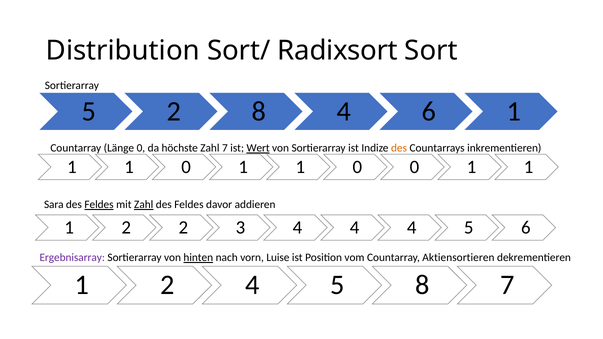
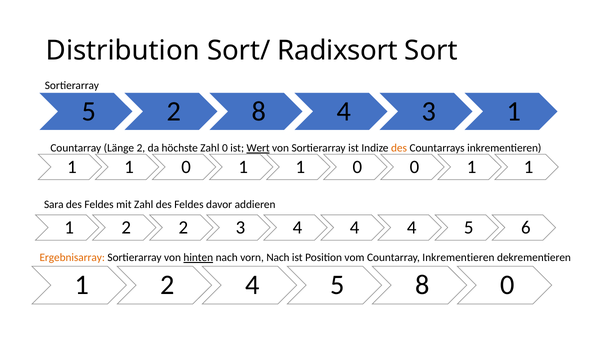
6: 6 -> 3 (429, 111)
Länge 0: 0 -> 2 (141, 148)
Zahl 7: 7 -> 0 (225, 148)
Feldes underline: present -> none (99, 205)
Zahl underline: present -> none (144, 205)
Ergebnisarray colour: purple -> orange (72, 258)
vorn Luise: Luise -> Nach (278, 258)
Countarray Aktiensortieren: Aktiensortieren -> Inkrementieren (458, 258)
7: 7 -> 0 (507, 285)
